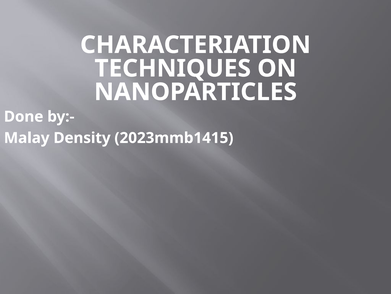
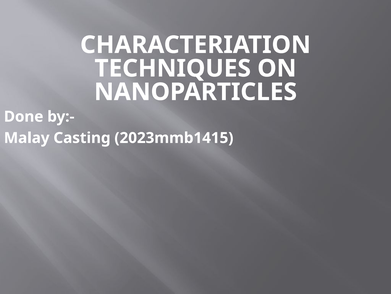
Density: Density -> Casting (82, 138)
